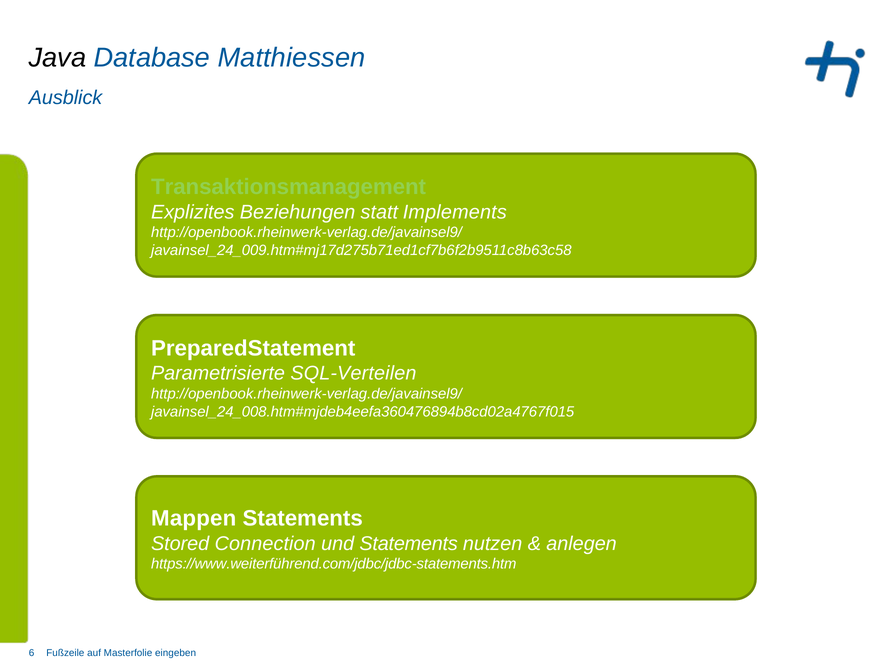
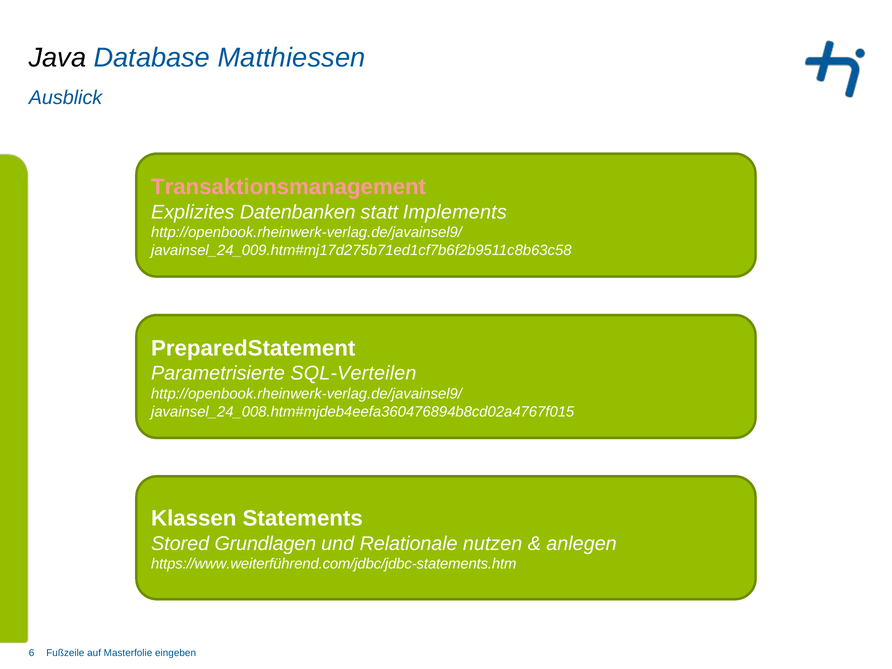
Transaktionsmanagement colour: light green -> pink (289, 187)
Beziehungen: Beziehungen -> Datenbanken (298, 212)
Mappen: Mappen -> Klassen (194, 518)
Connection: Connection -> Grundlagen (265, 544)
und Statements: Statements -> Relationale (409, 544)
